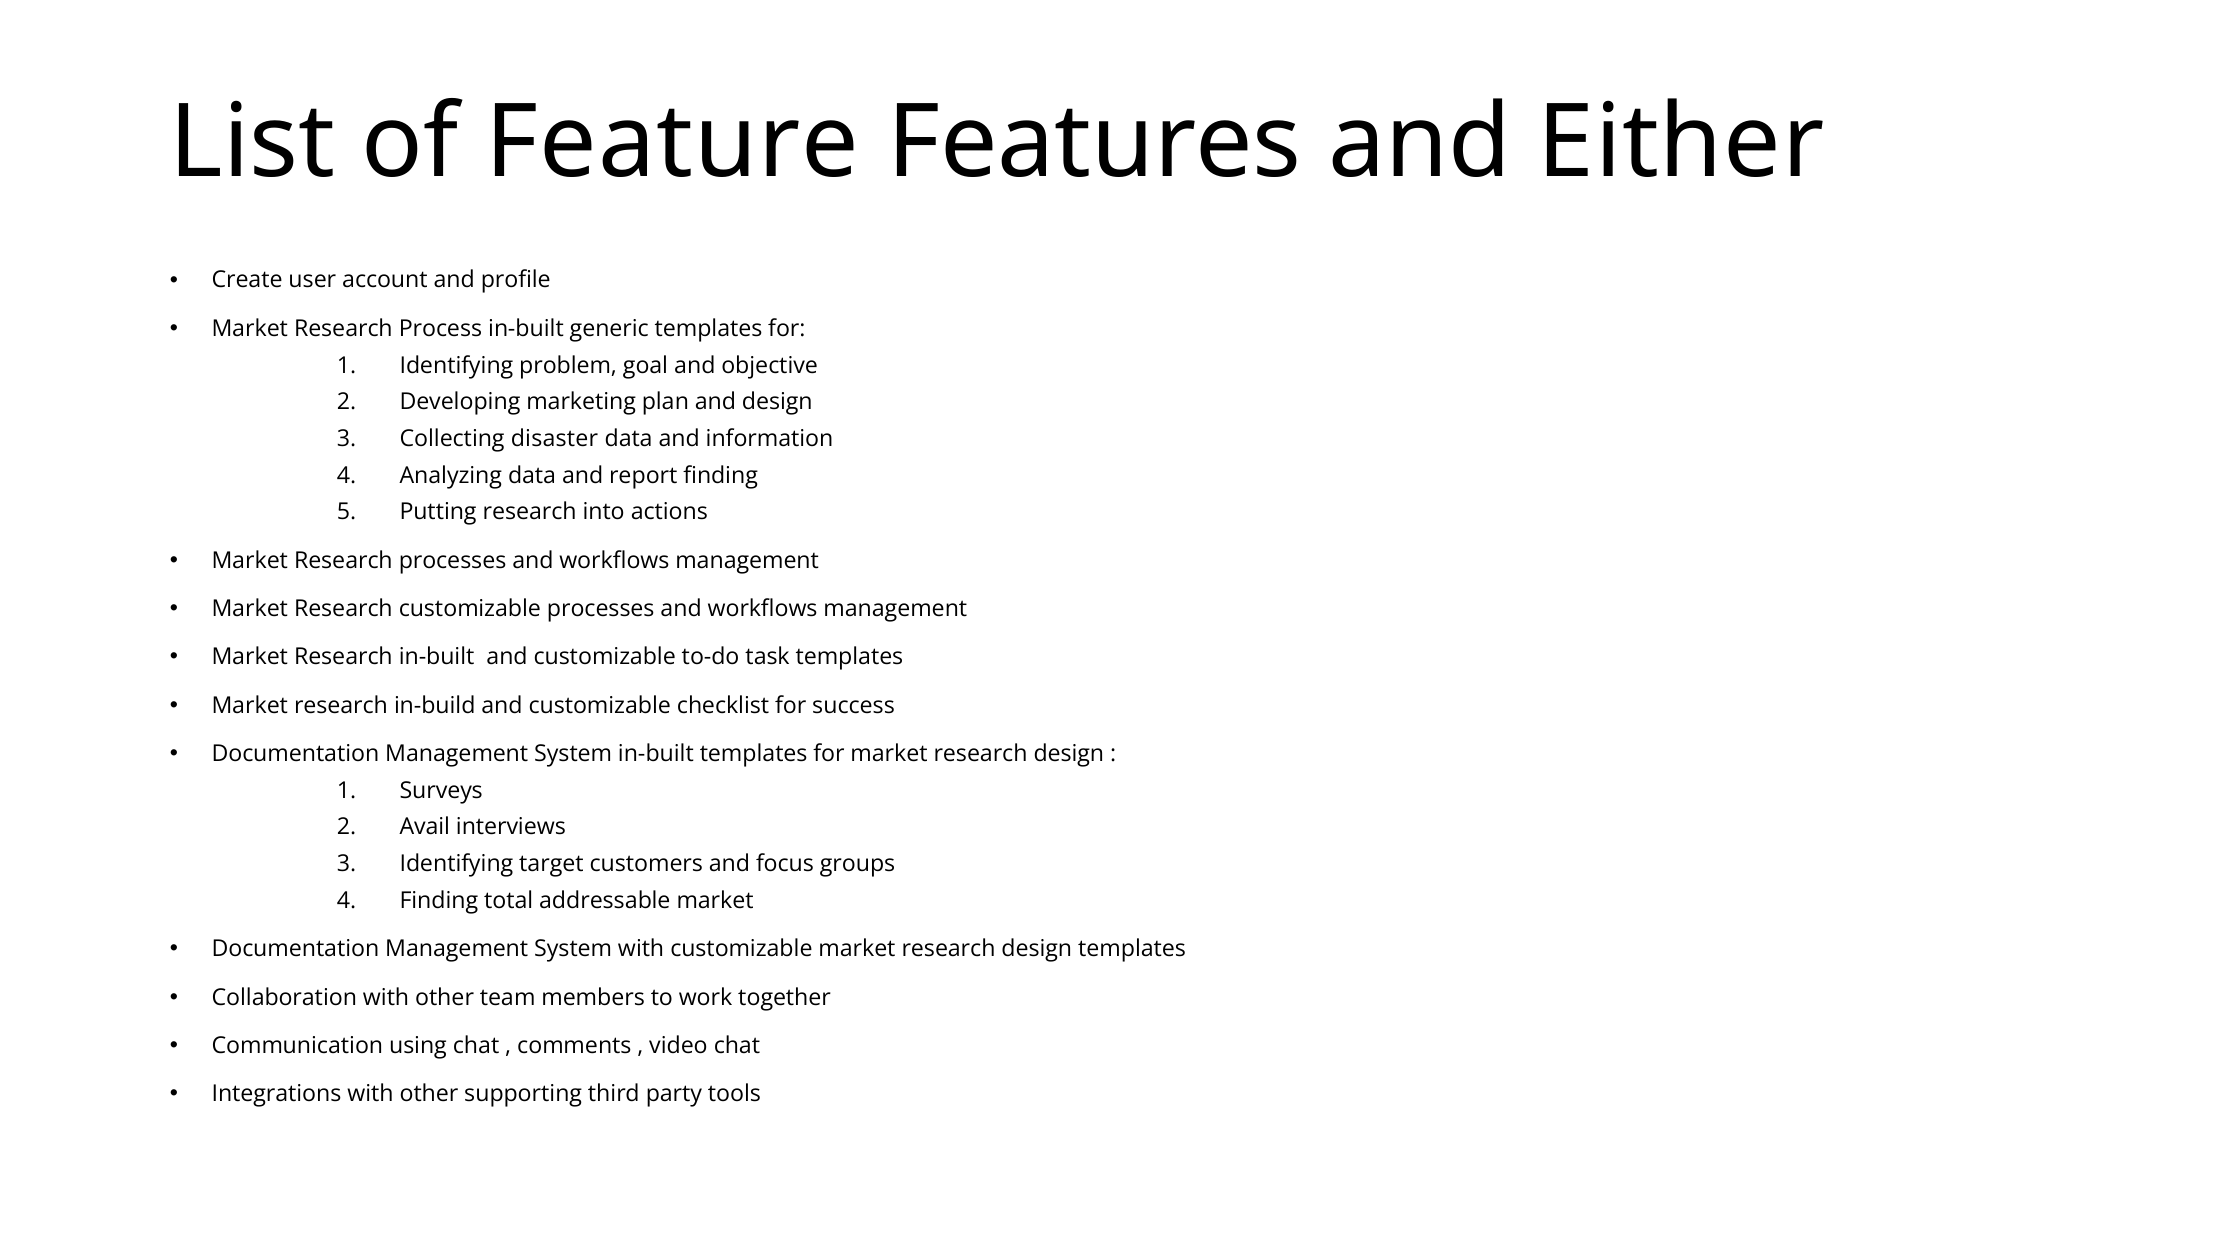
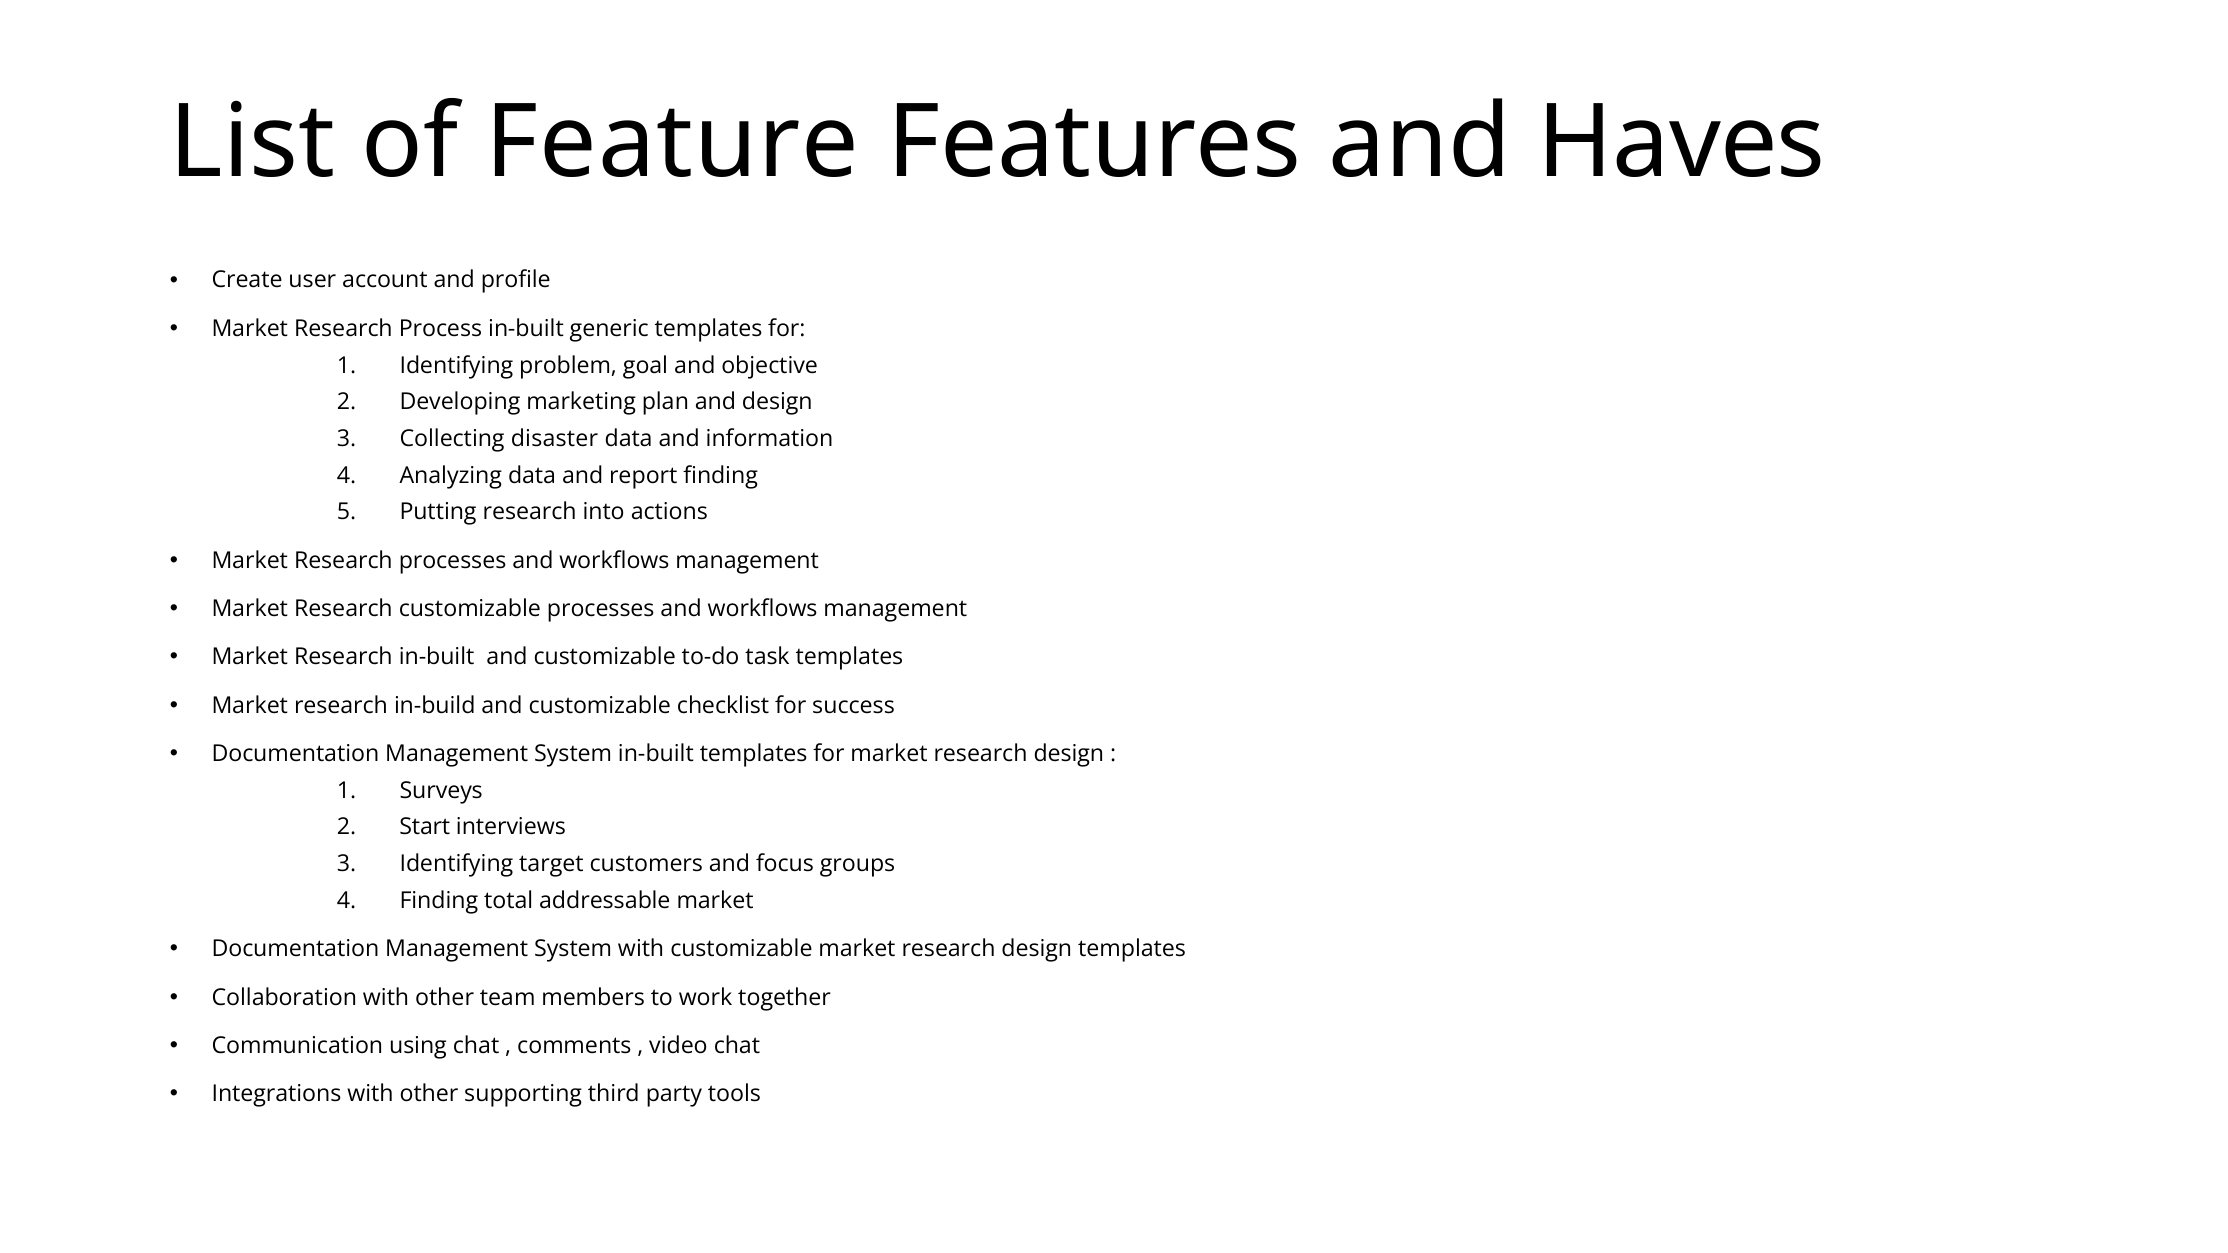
Either: Either -> Haves (1682, 143)
Avail: Avail -> Start (425, 827)
